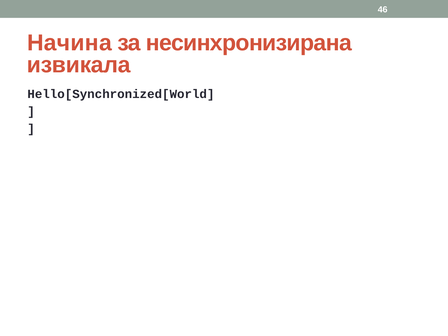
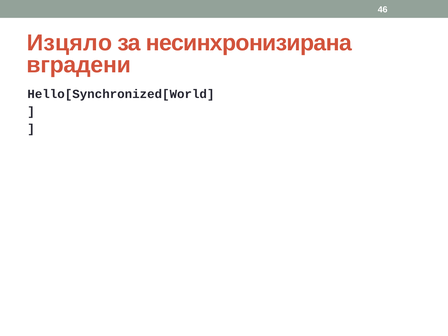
Начина: Начина -> Изцяло (69, 43)
извикала: извикала -> вградени (79, 65)
